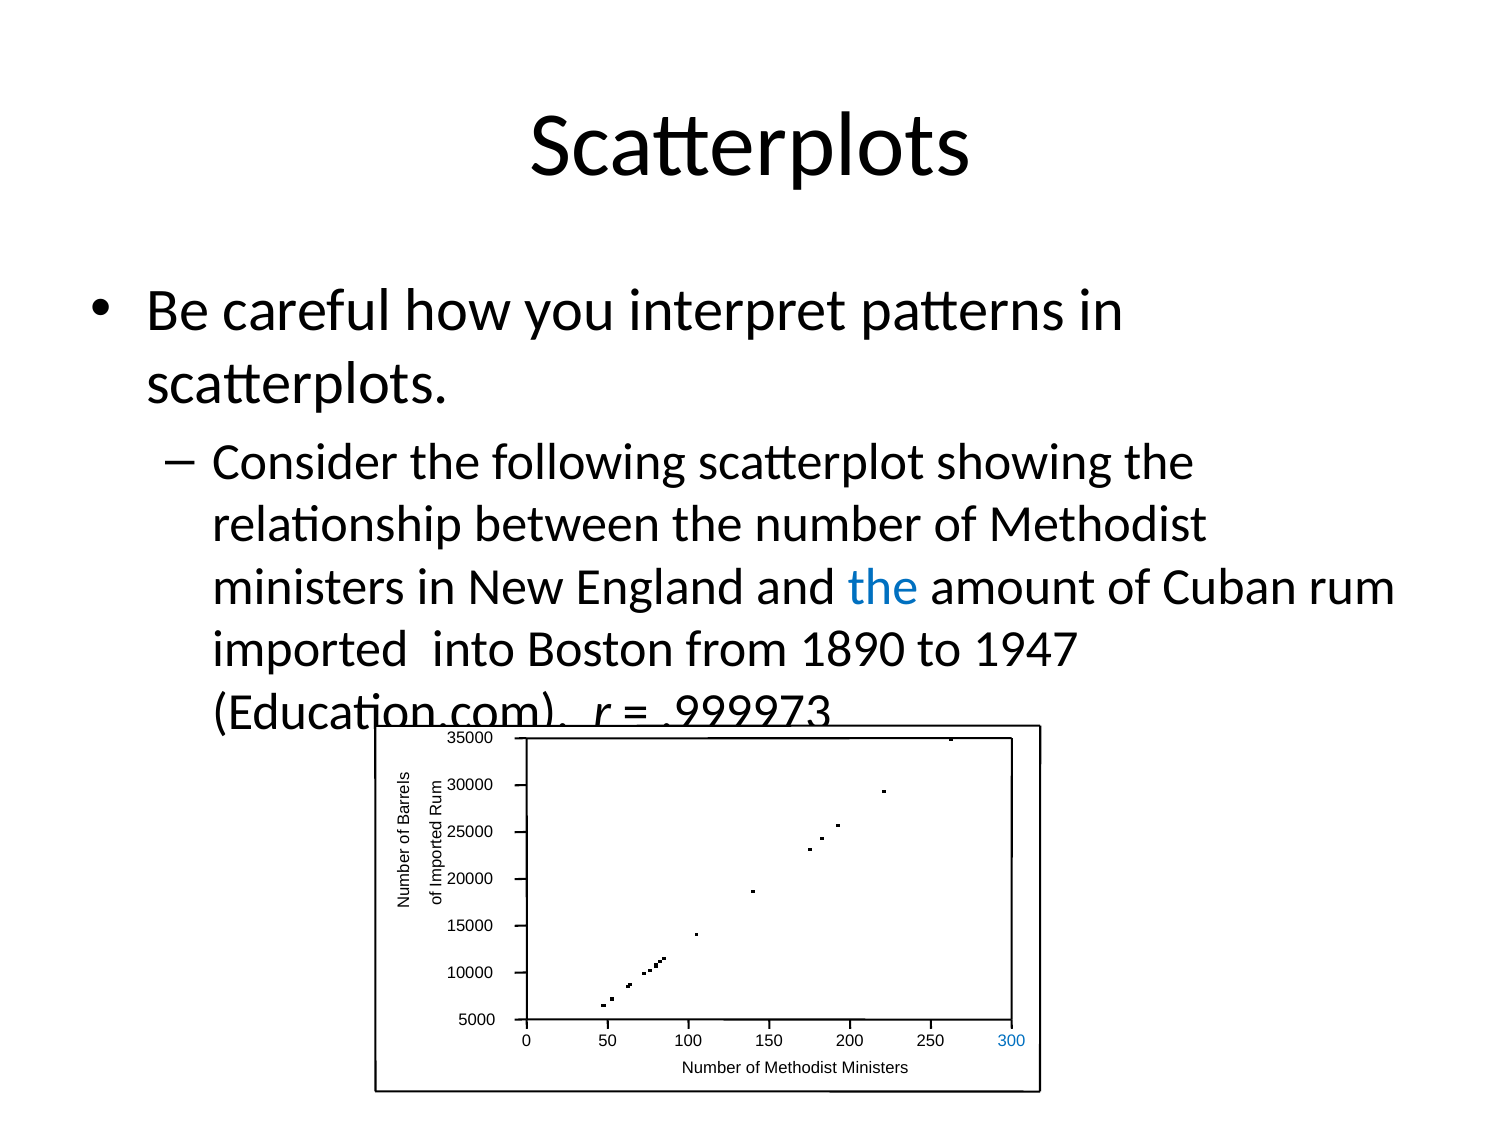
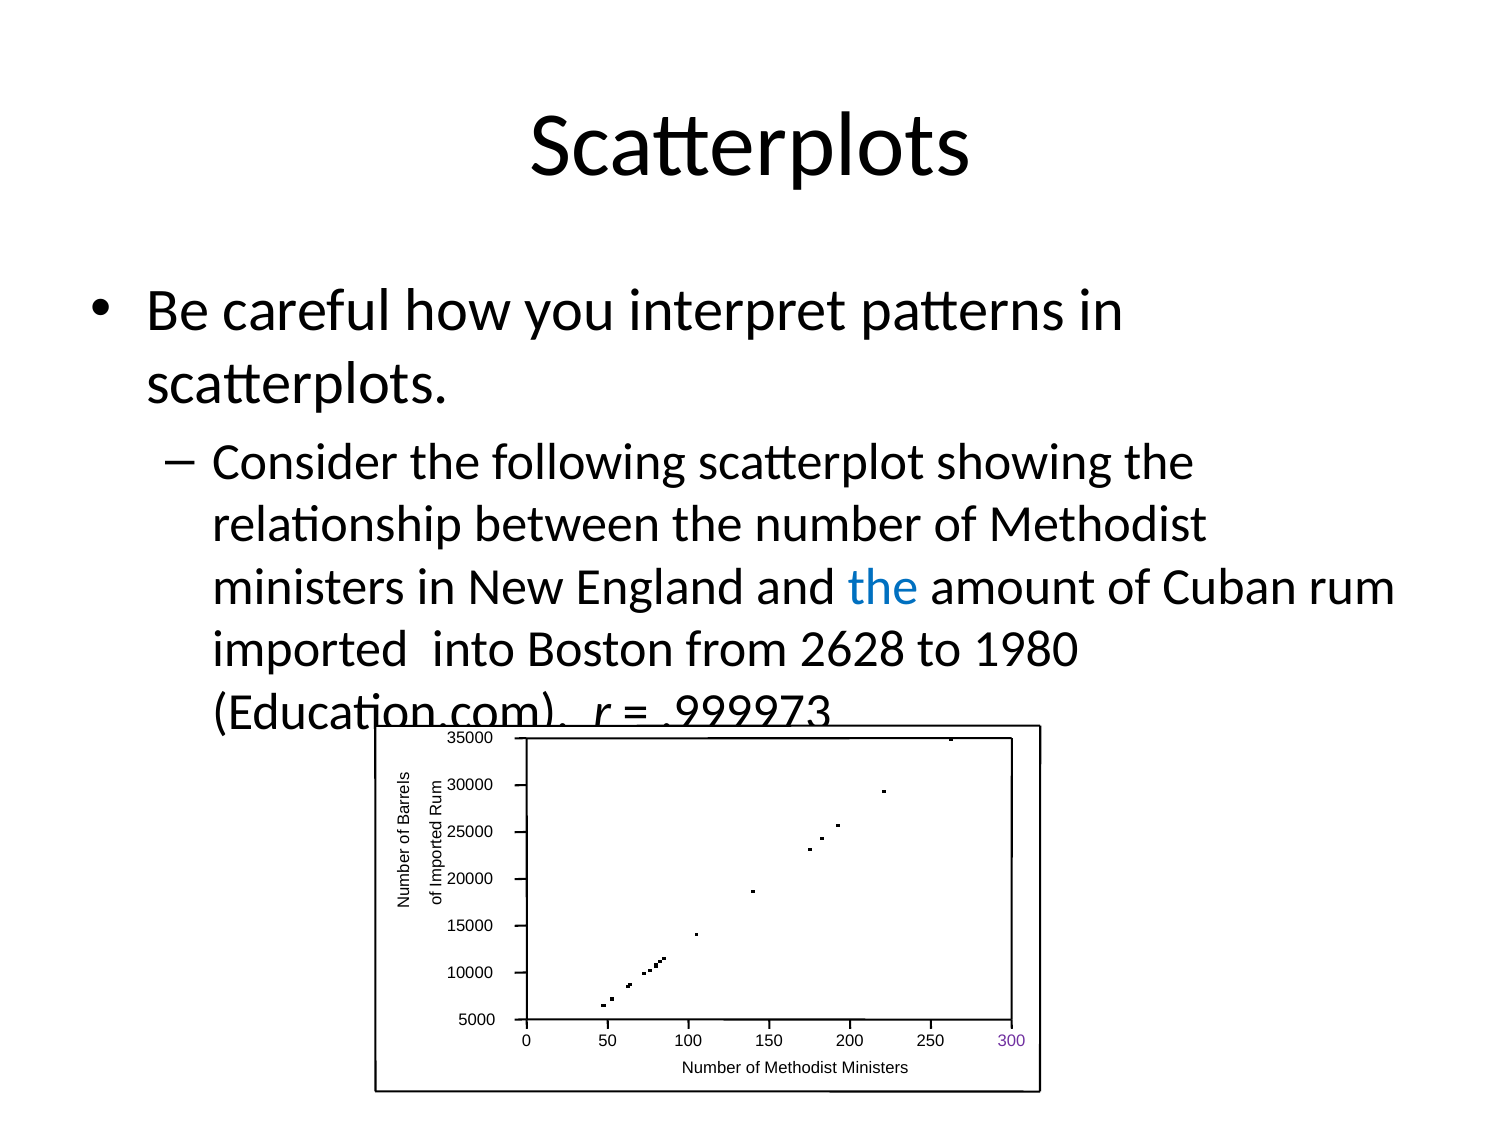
1890: 1890 -> 2628 (852, 650)
1947: 1947 -> 1980 (1026, 650)
300 colour: blue -> purple (1011, 1041)
